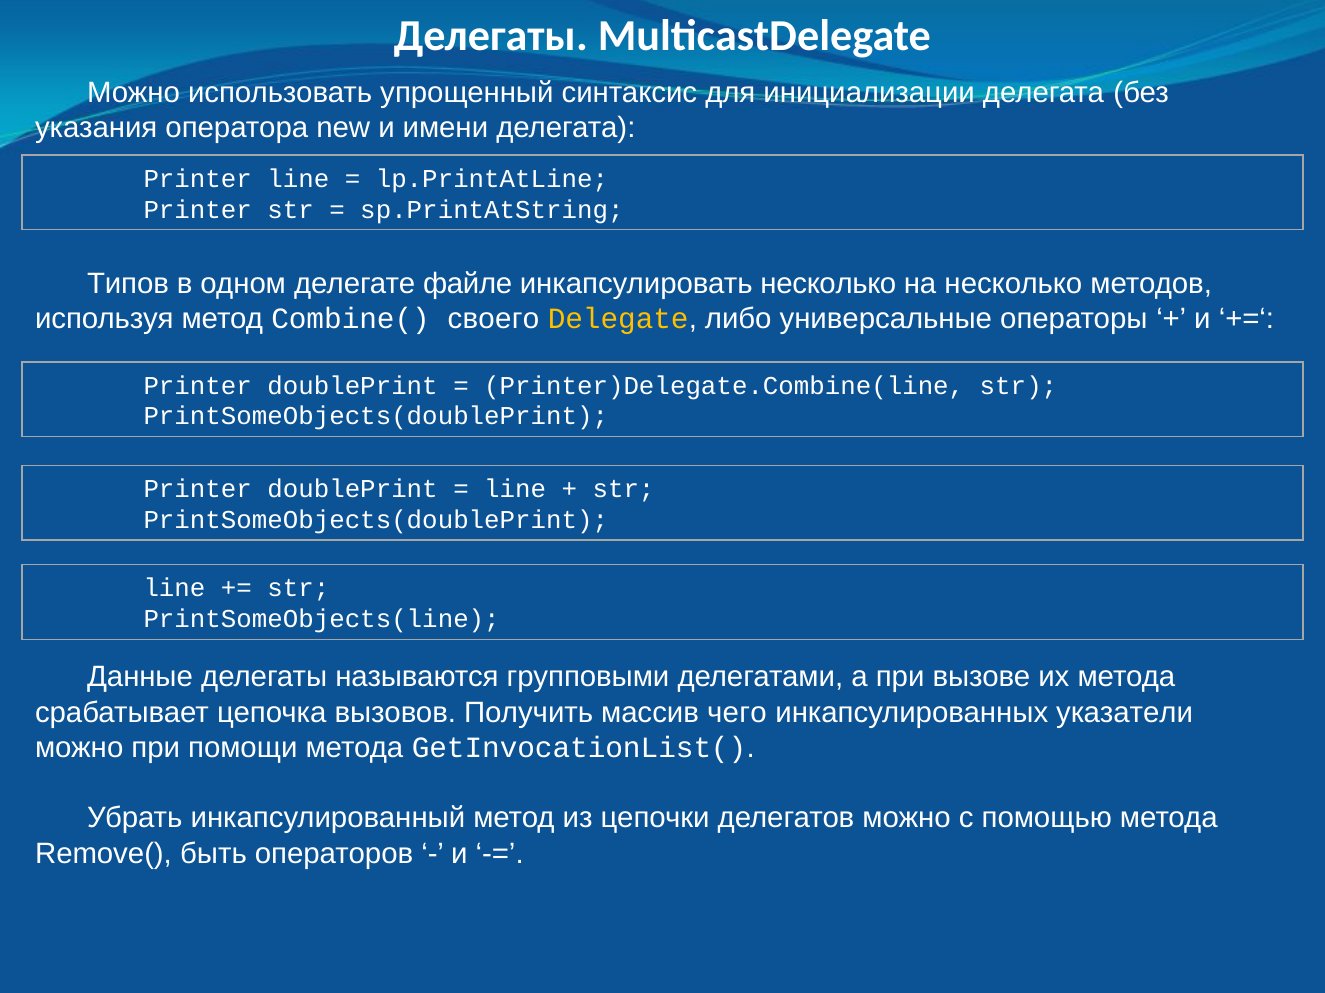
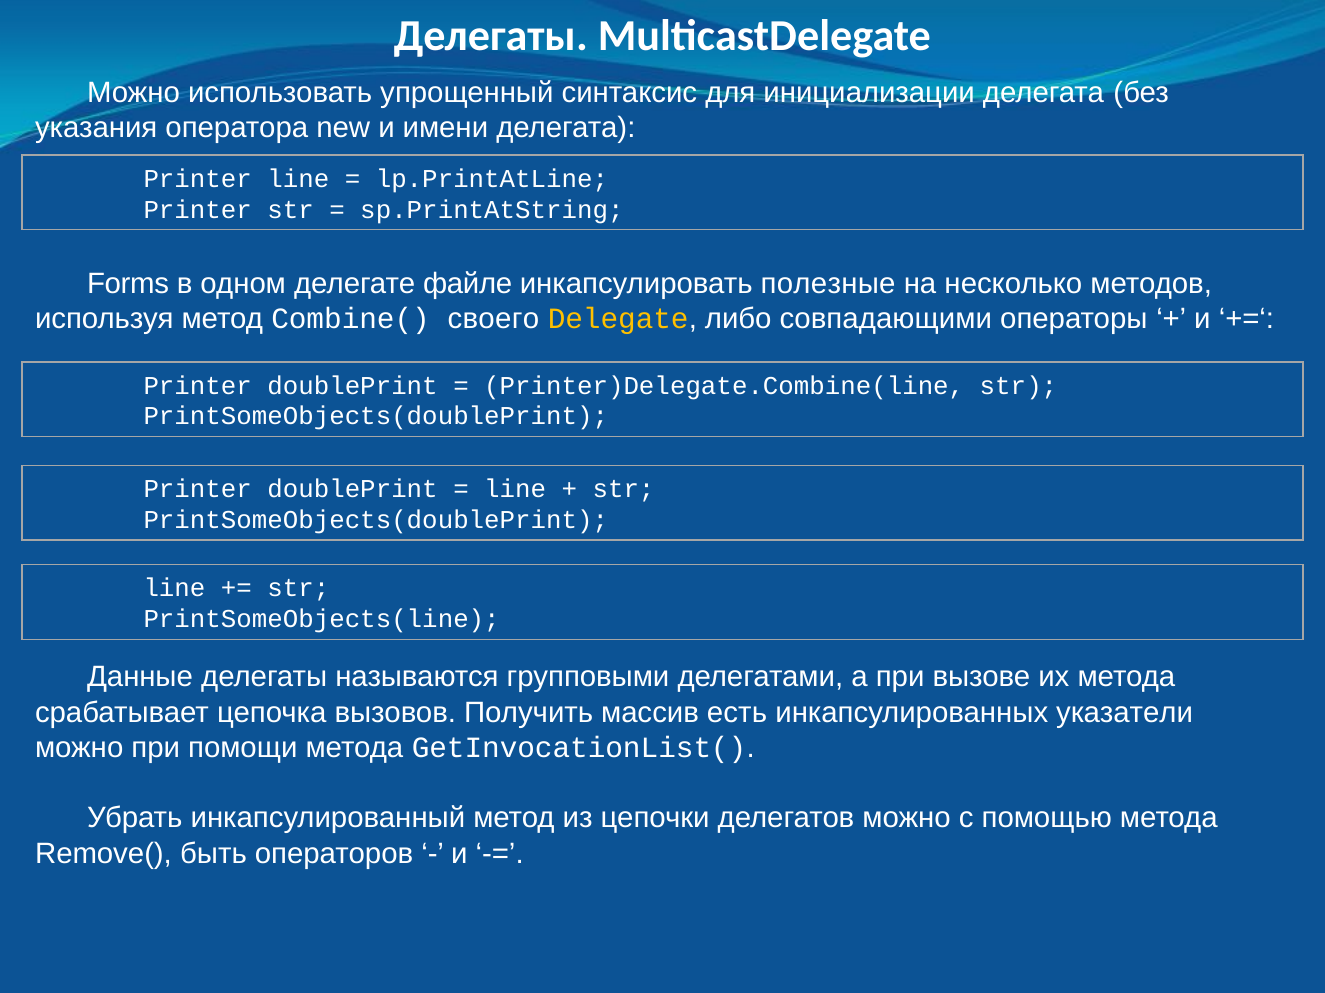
Типов: Типов -> Forms (128, 284)
инкапсулировать несколько: несколько -> полезные (828, 284)
универсальные: универсальные -> совпадающими (886, 319)
чего: чего -> есть (737, 713)
